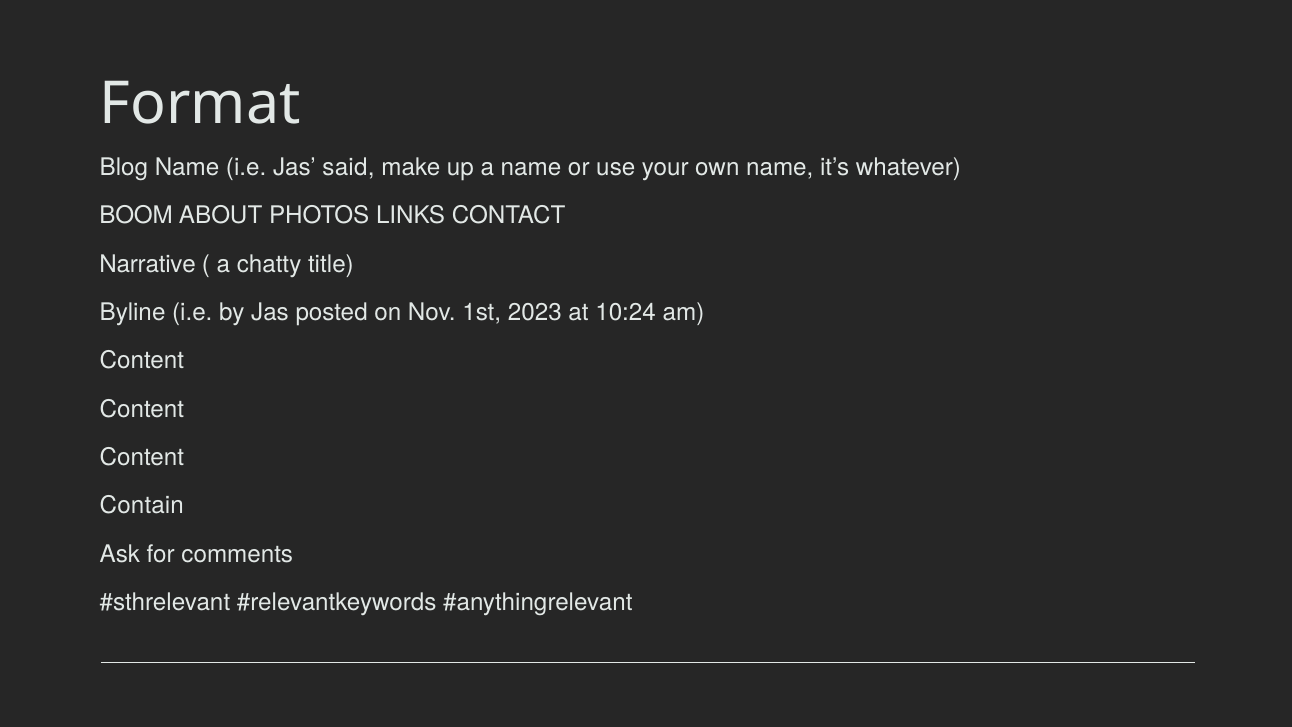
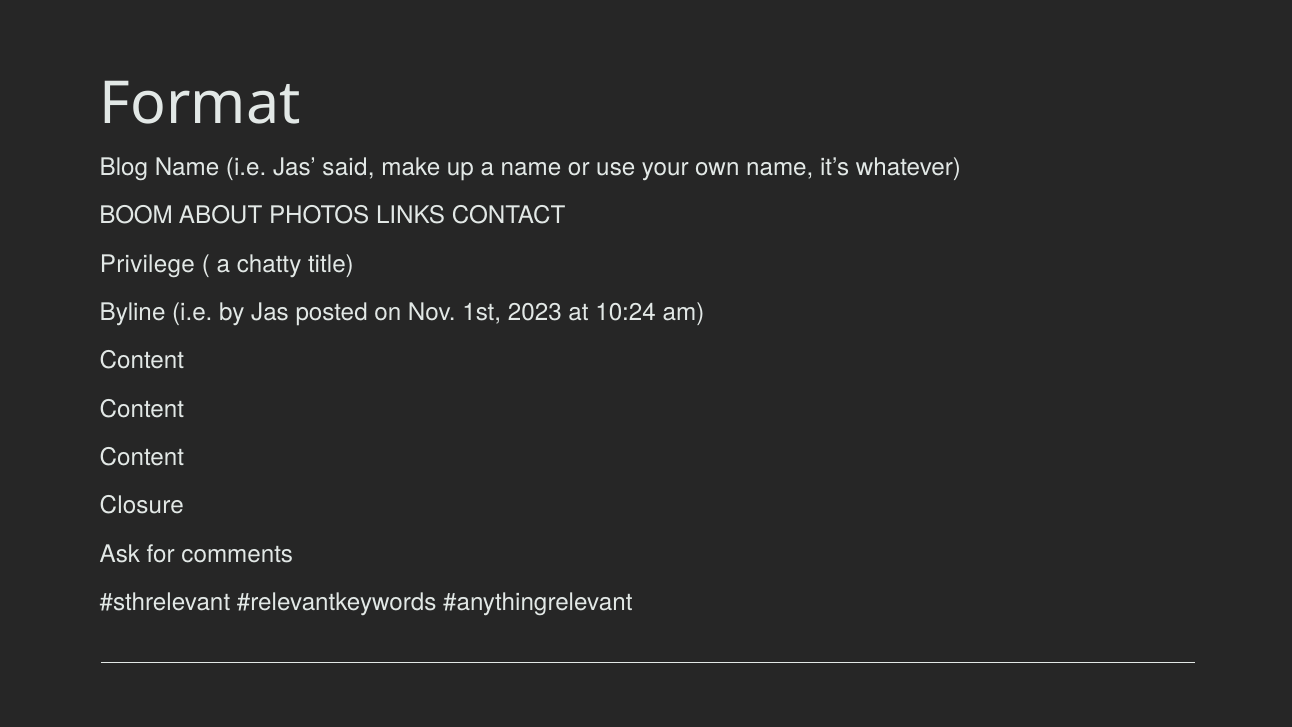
Narrative: Narrative -> Privilege (147, 264)
Contain: Contain -> Closure (142, 506)
